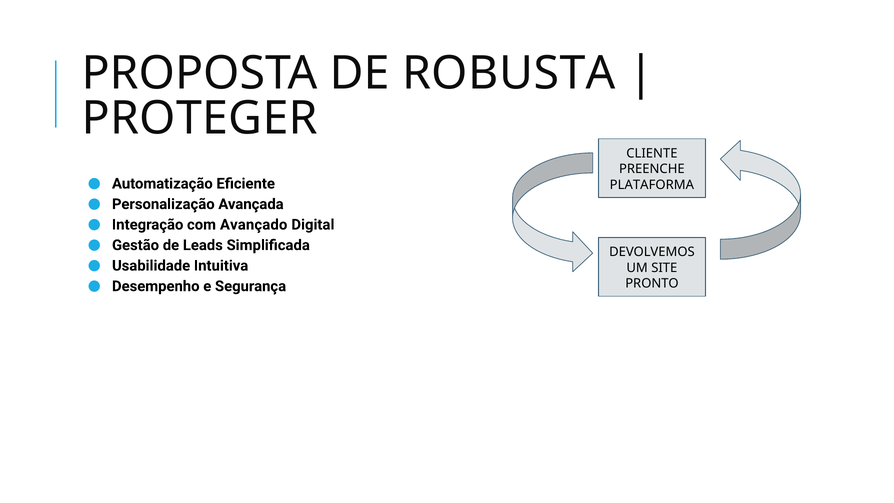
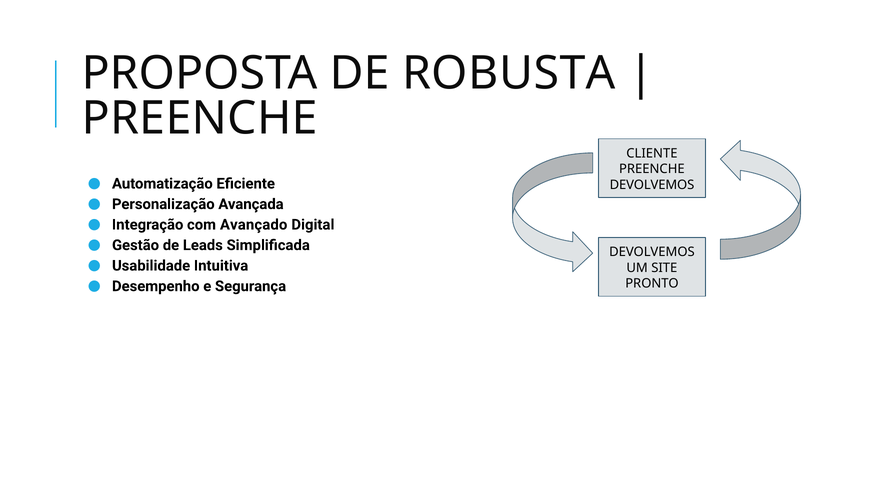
PROTEGER: PROTEGER -> PREENCHE (200, 118)
PLATAFORMA: PLATAFORMA -> DEVOLVEMOS (652, 185)
